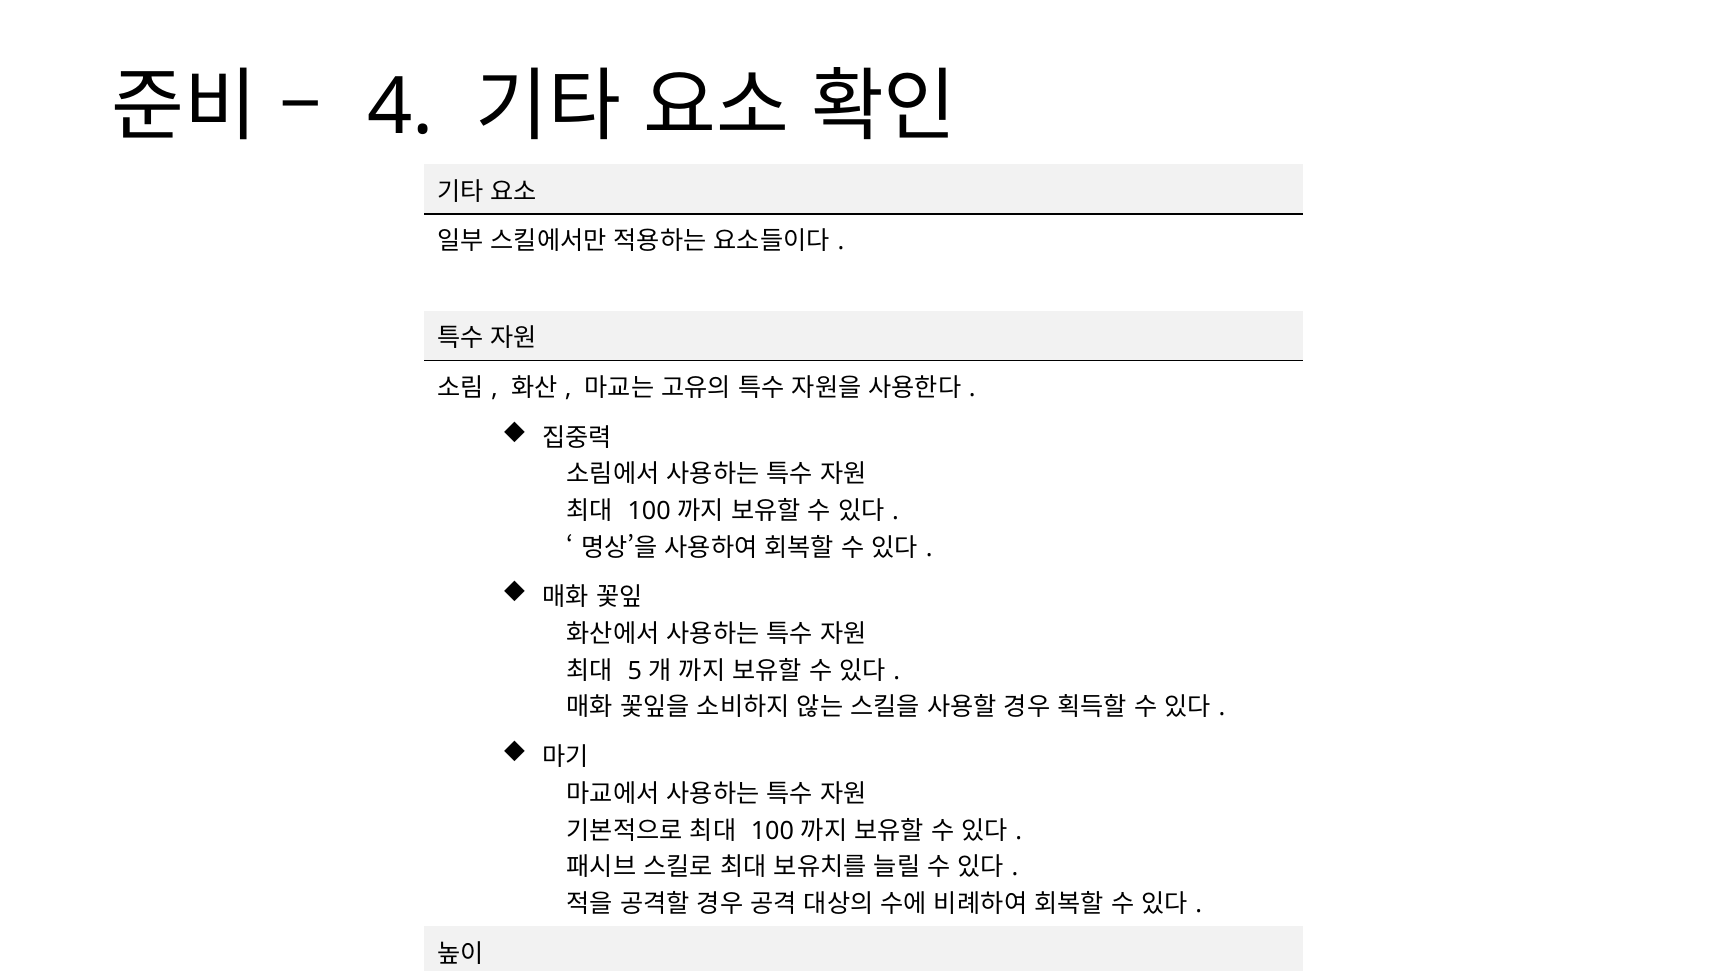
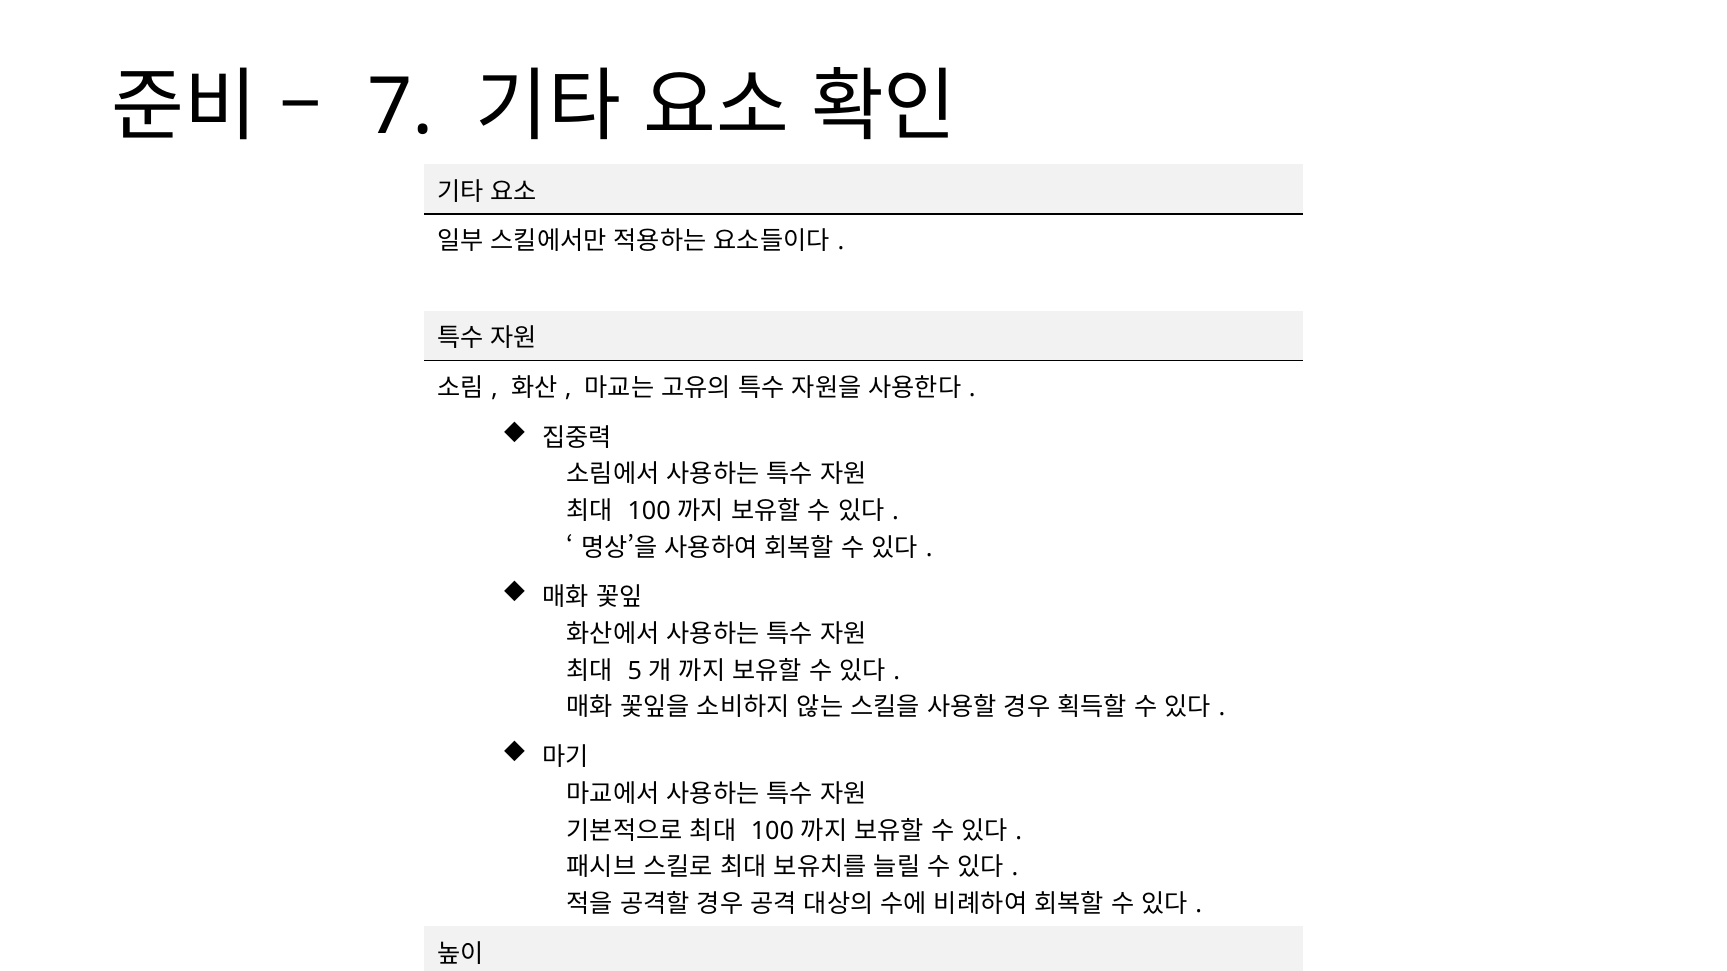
4: 4 -> 7 (400, 107)
